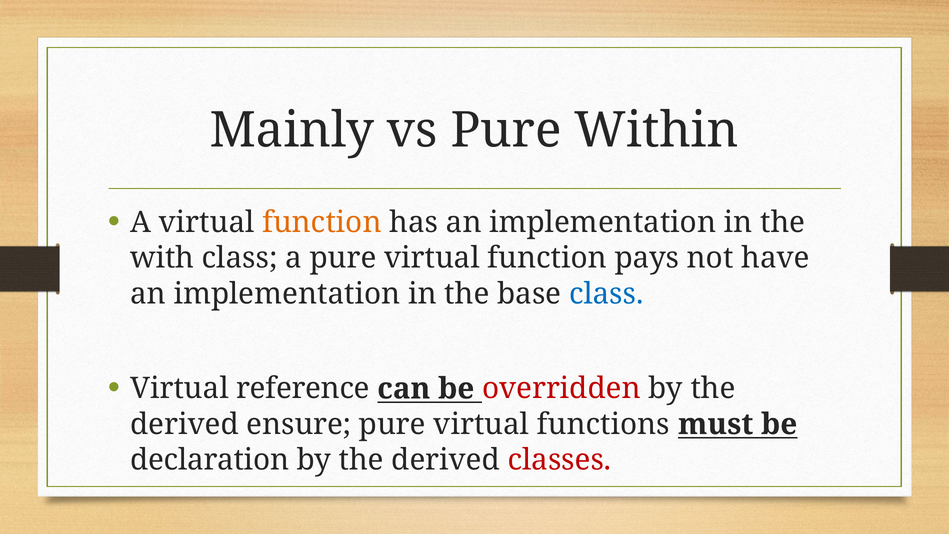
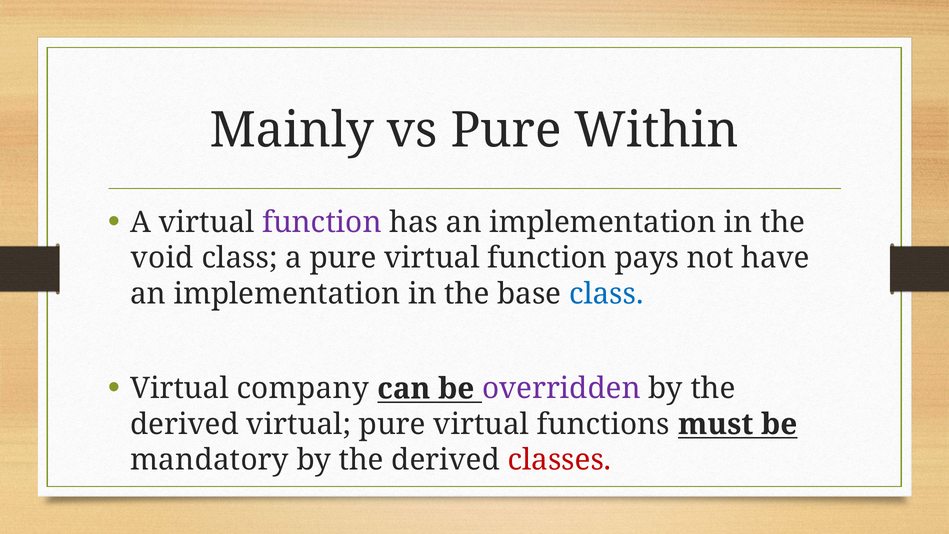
function colour: orange -> purple (322, 222)
with: with -> void (162, 258)
reference: reference -> company (303, 389)
overridden colour: red -> purple (561, 389)
derived ensure: ensure -> virtual (299, 424)
declaration: declaration -> mandatory (209, 460)
